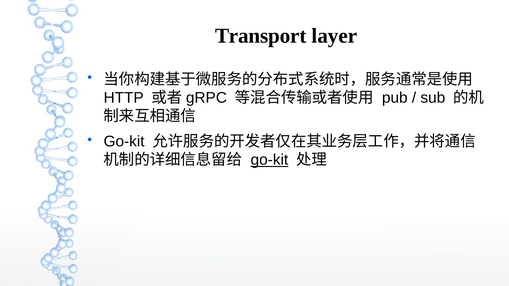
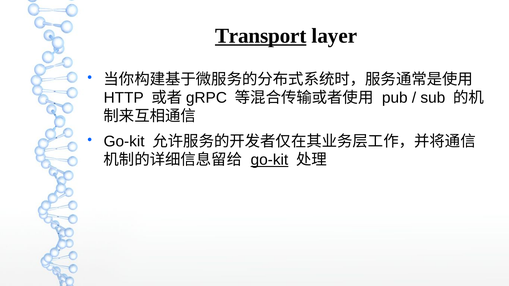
Transport underline: none -> present (261, 36)
